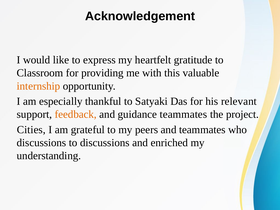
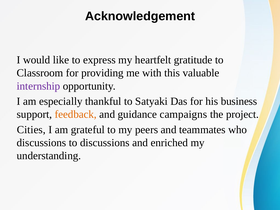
internship colour: orange -> purple (38, 86)
relevant: relevant -> business (239, 101)
guidance teammates: teammates -> campaigns (183, 114)
